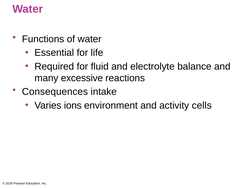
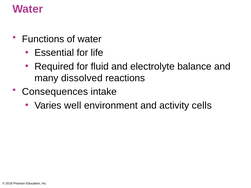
excessive: excessive -> dissolved (82, 78)
ions: ions -> well (73, 106)
